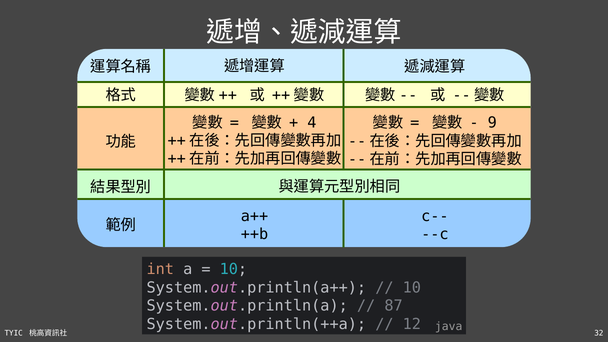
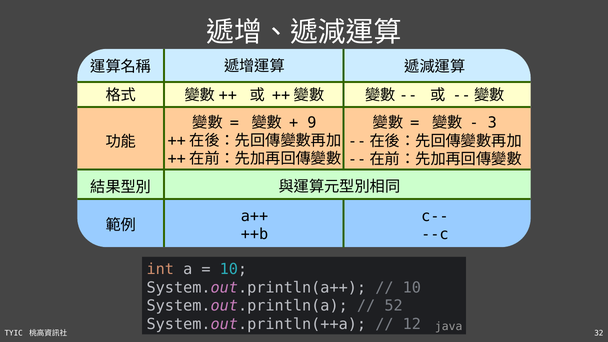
4: 4 -> 9 (312, 122)
9: 9 -> 3 (492, 123)
87: 87 -> 52 (394, 306)
